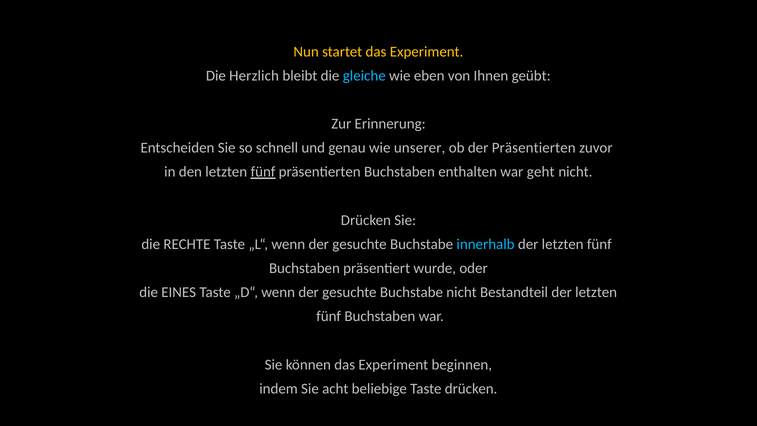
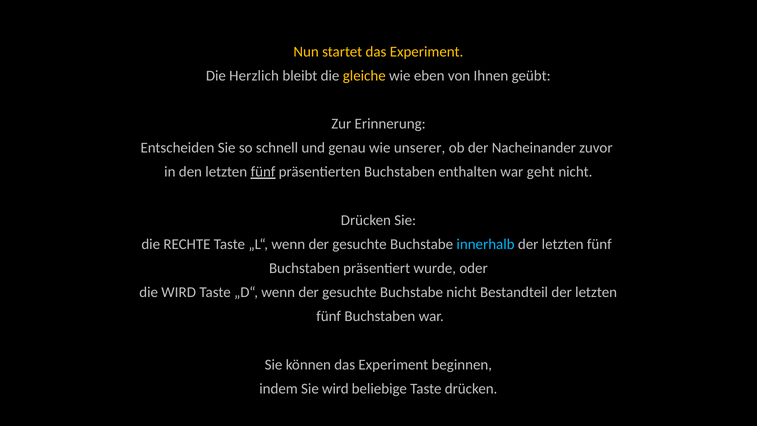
gleiche colour: light blue -> yellow (364, 76)
der Präsentierten: Präsentierten -> Nacheinander (534, 148)
die EINES: EINES -> WIRD (179, 292)
Sie acht: acht -> wird (335, 389)
